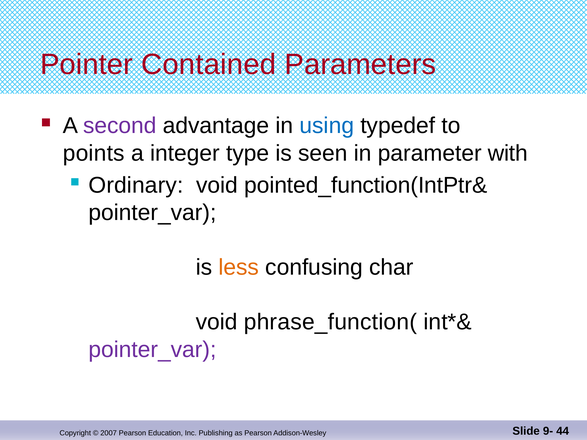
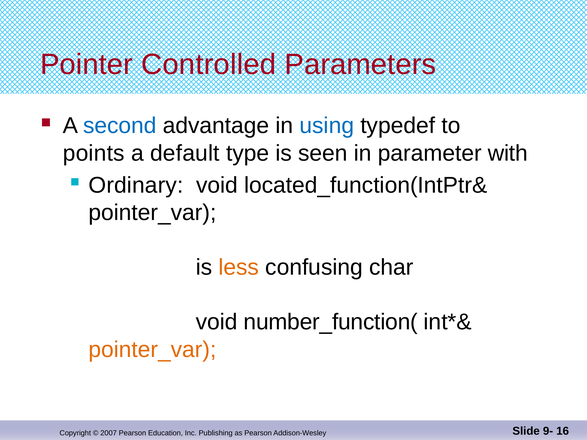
Contained: Contained -> Controlled (209, 65)
second colour: purple -> blue (120, 126)
integer: integer -> default (185, 153)
pointed_function(IntPtr&: pointed_function(IntPtr& -> located_function(IntPtr& (366, 185)
phrase_function(: phrase_function( -> number_function( (331, 322)
pointer_var colour: purple -> orange (152, 350)
44: 44 -> 16 (563, 431)
